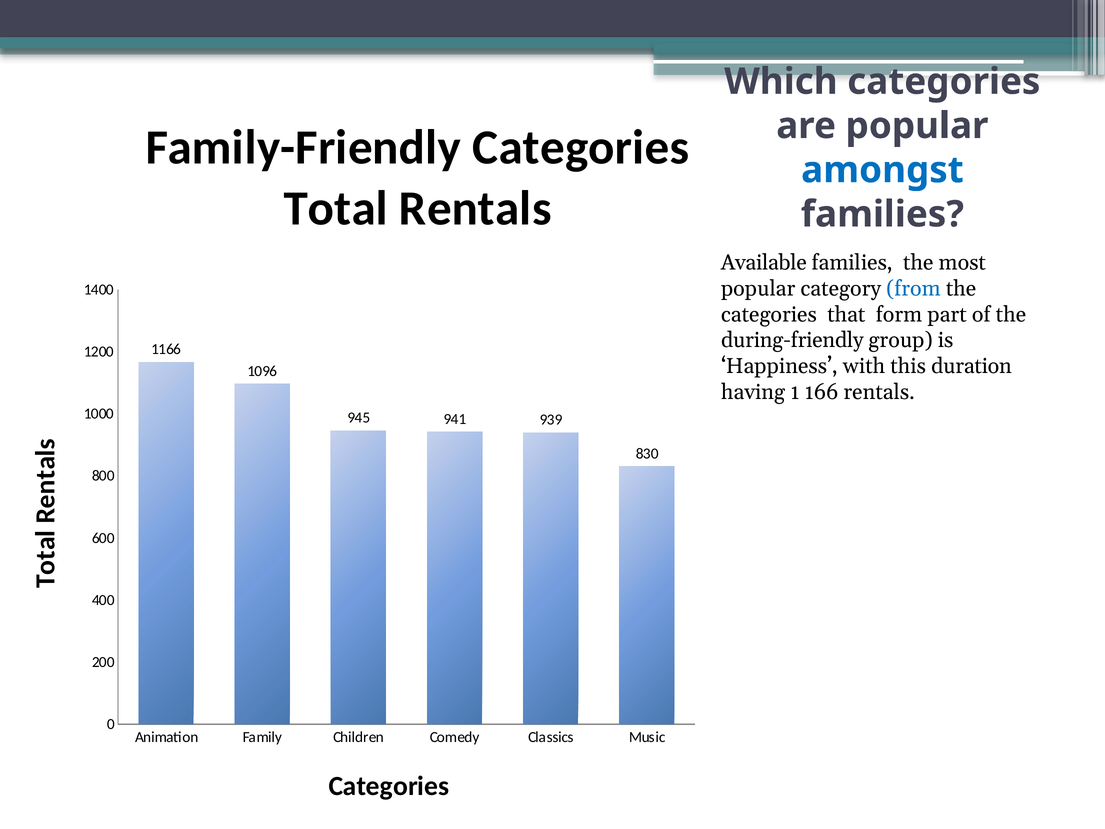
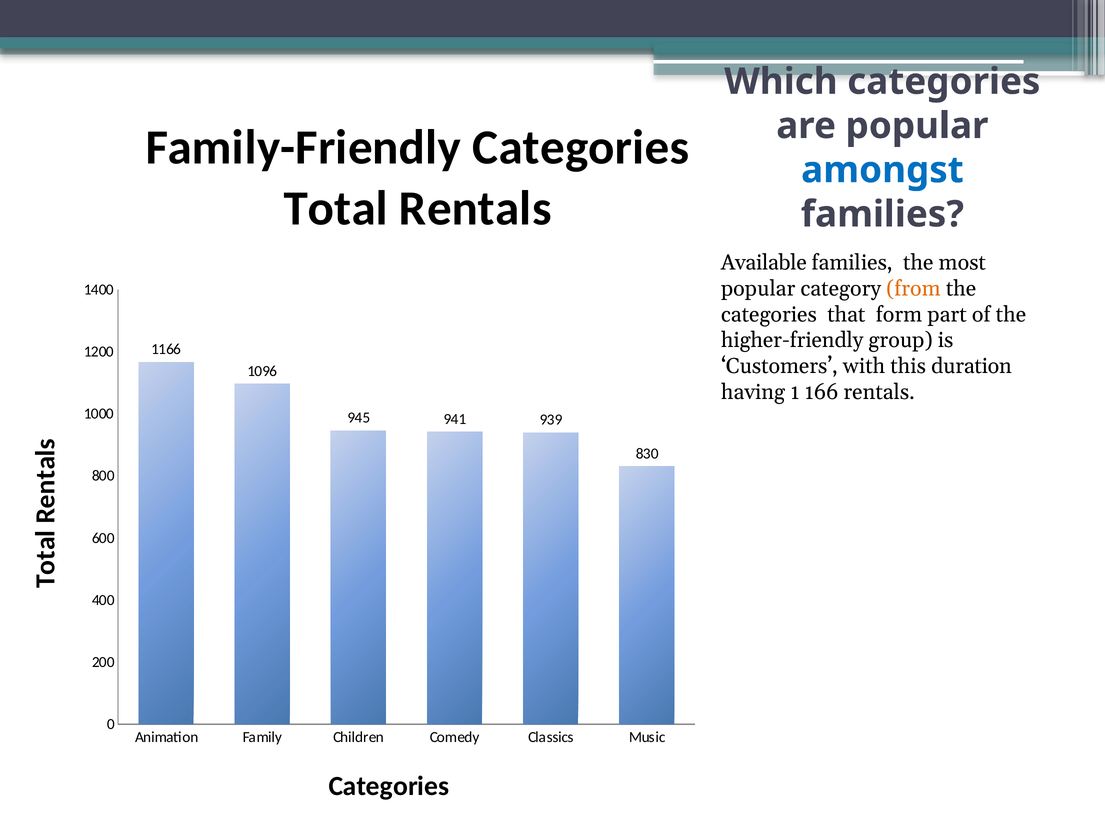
from colour: blue -> orange (913, 289)
during-friendly: during-friendly -> higher-friendly (792, 340)
Happiness: Happiness -> Customers (779, 366)
